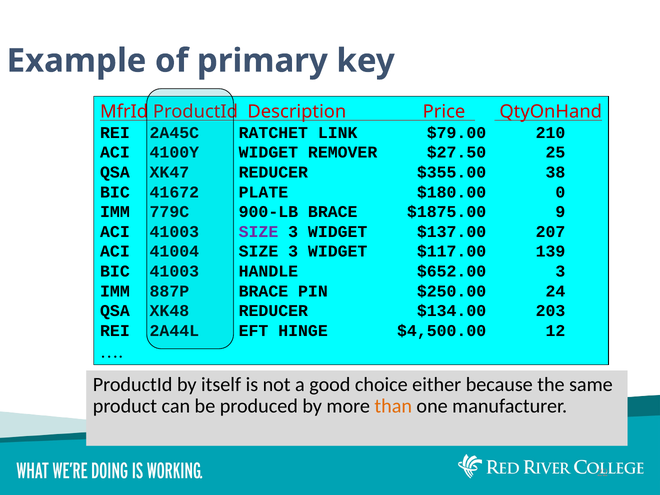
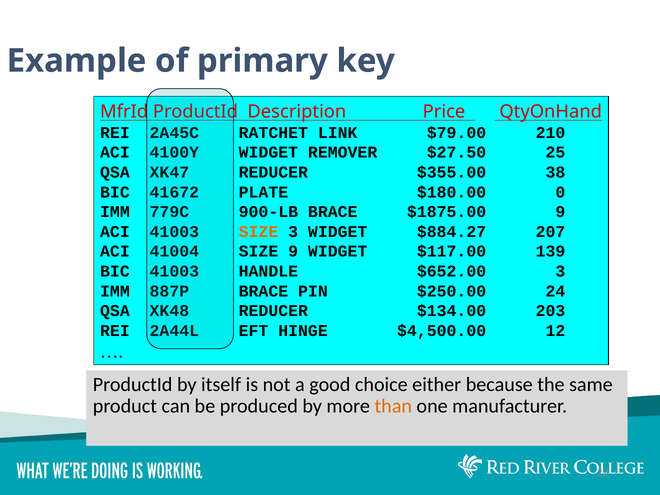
SIZE colour: purple -> orange (258, 232)
$137.00: $137.00 -> $884.27 (452, 232)
3: 3 -> 9 (293, 251)
